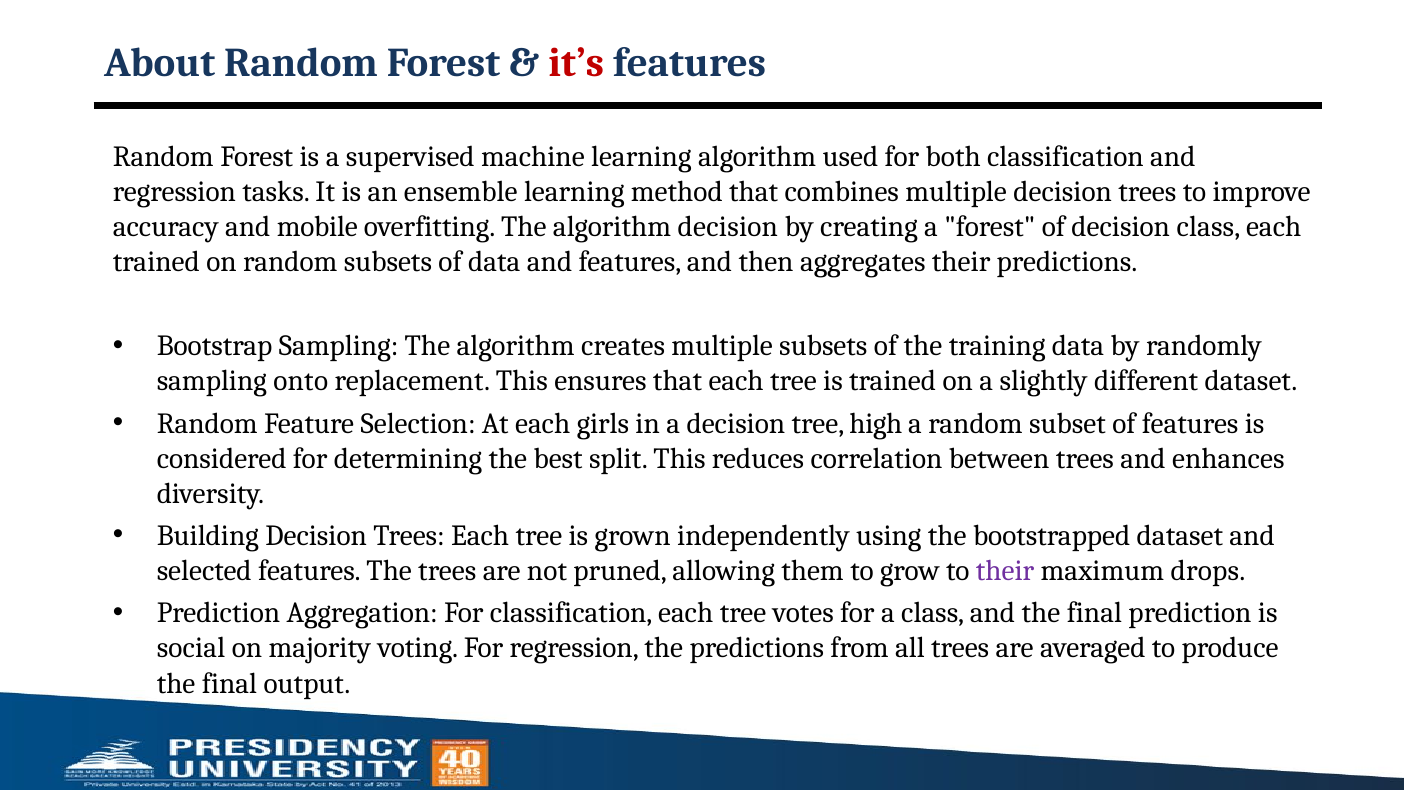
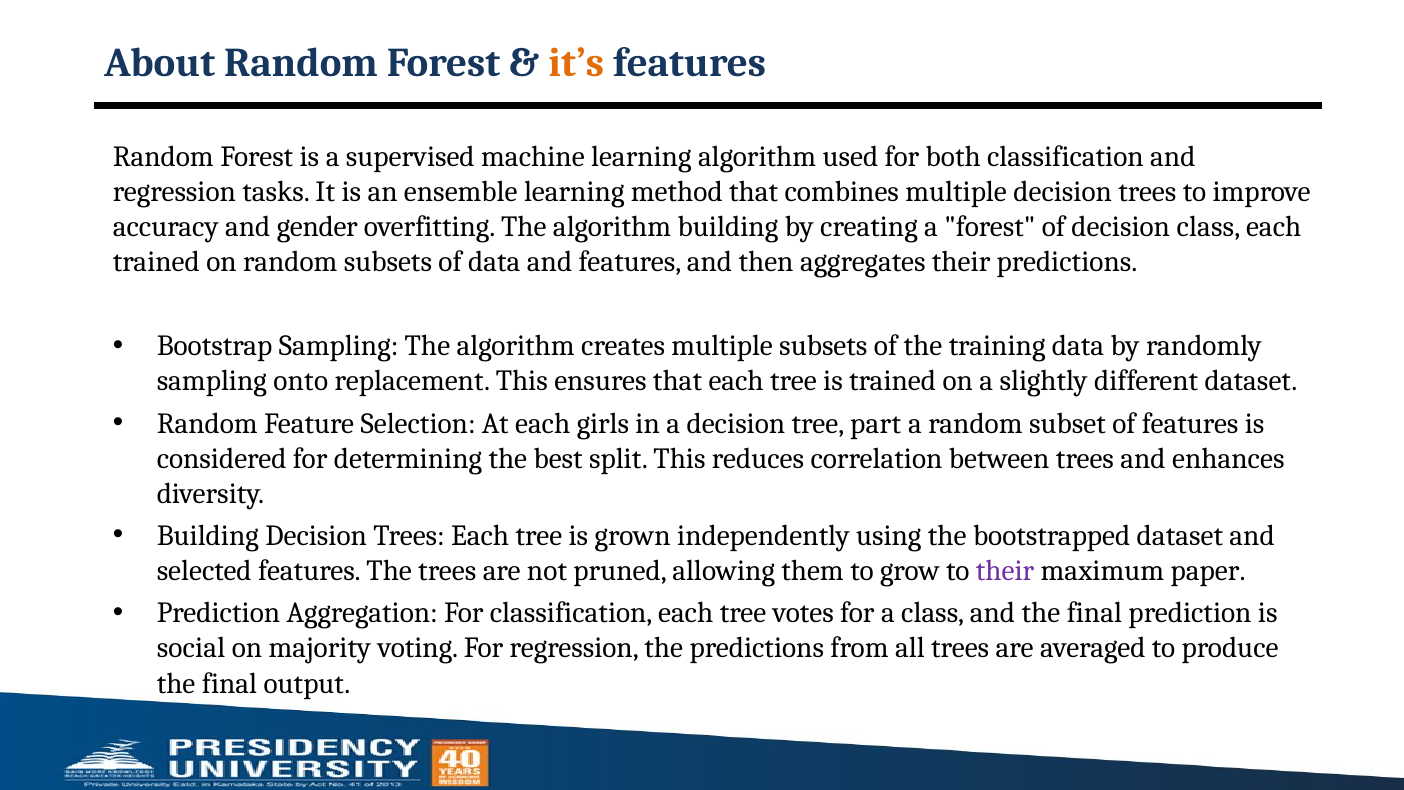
it’s colour: red -> orange (576, 63)
mobile: mobile -> gender (317, 227)
algorithm decision: decision -> building (728, 227)
high: high -> part (876, 423)
drops: drops -> paper (1208, 571)
